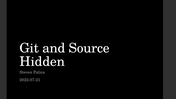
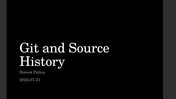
Hidden: Hidden -> History (42, 62)
